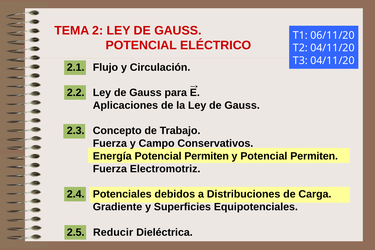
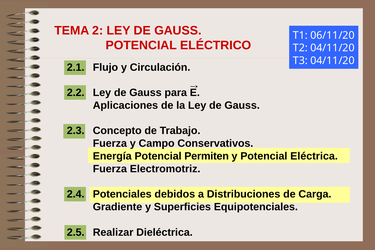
y Potencial Permiten: Permiten -> Eléctrica (314, 156)
Reducir: Reducir -> Realizar (113, 232)
